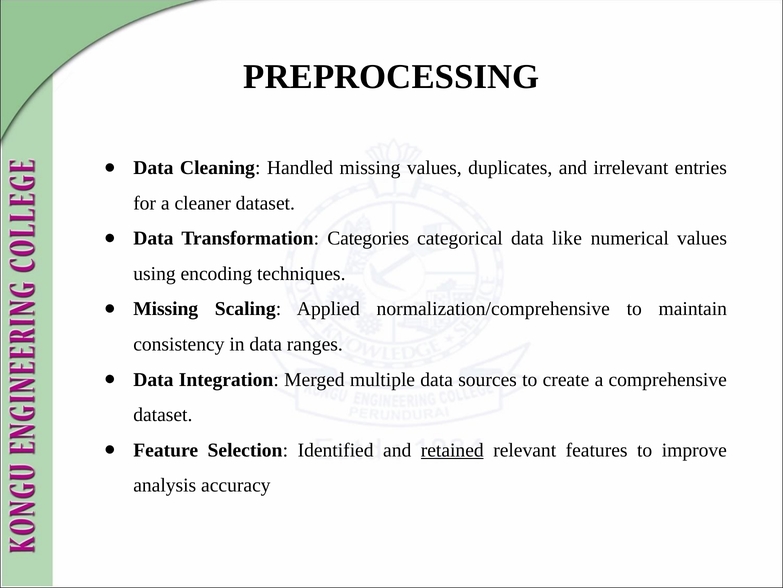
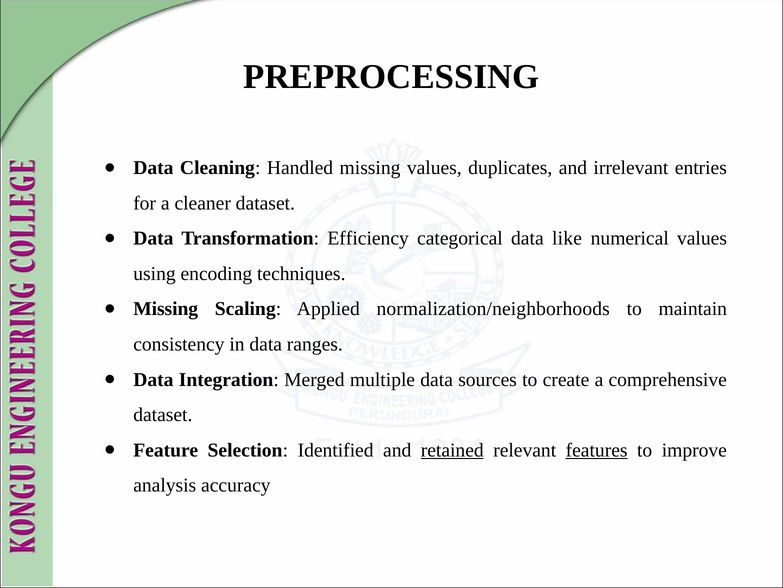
Categories: Categories -> Efficiency (368, 238)
normalization/comprehensive: normalization/comprehensive -> normalization/neighborhoods (493, 309)
features underline: none -> present (597, 450)
